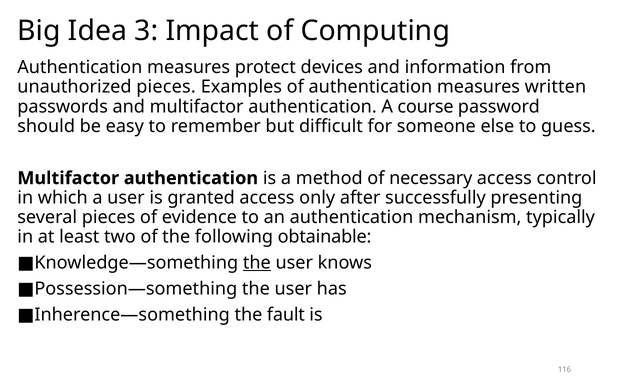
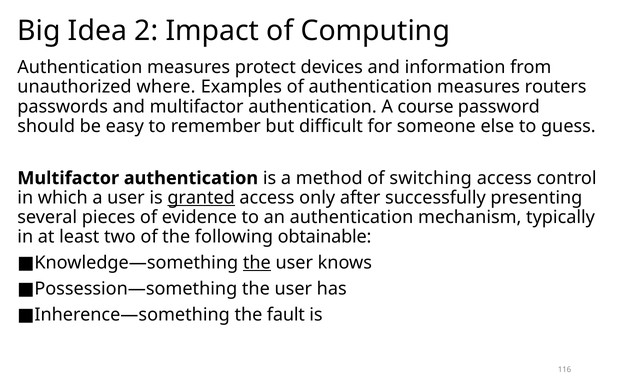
3: 3 -> 2 (146, 31)
unauthorized pieces: pieces -> where (166, 87)
written: written -> routers (556, 87)
necessary: necessary -> switching (431, 178)
granted underline: none -> present (201, 197)
